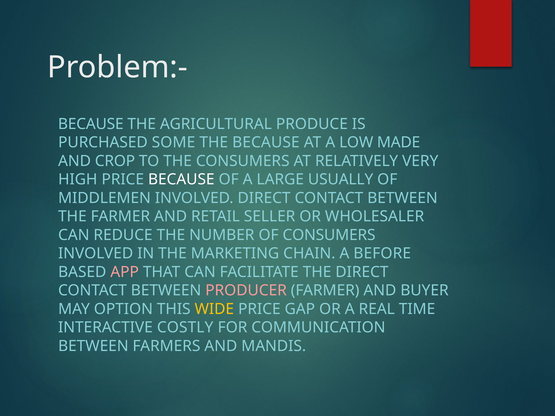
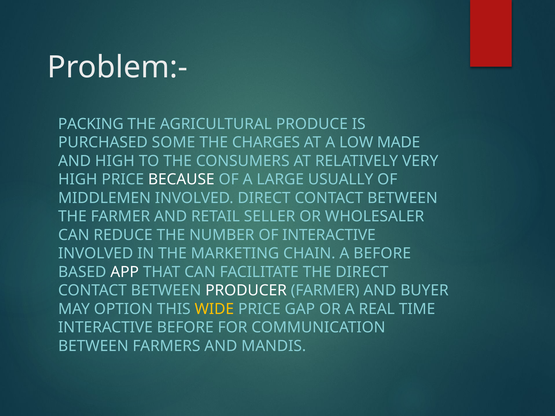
BECAUSE: BECAUSE -> PACKING (91, 124)
THE BECAUSE: BECAUSE -> CHARGES (266, 143)
AND CROP: CROP -> HIGH (115, 161)
OF CONSUMERS: CONSUMERS -> INTERACTIVE (329, 235)
APP colour: pink -> white (125, 272)
PRODUCER colour: pink -> white (246, 291)
INTERACTIVE COSTLY: COSTLY -> BEFORE (185, 328)
